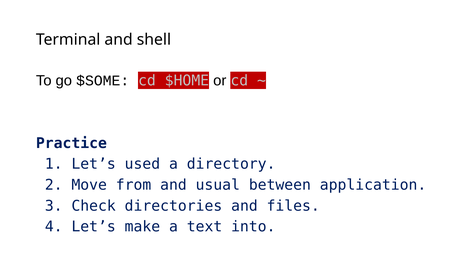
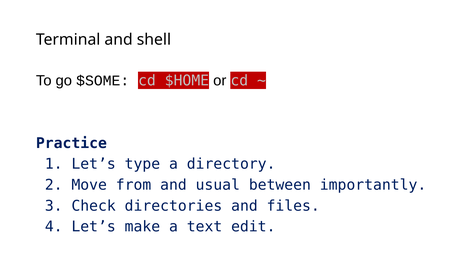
used: used -> type (142, 164)
application: application -> importantly (373, 185)
into: into -> edit (253, 226)
